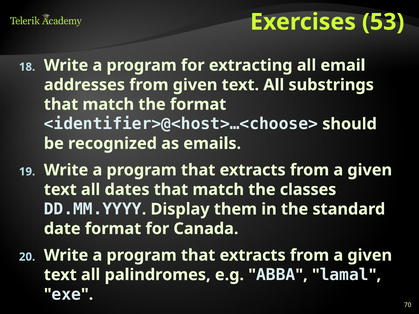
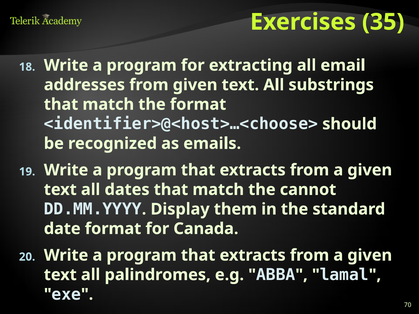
53: 53 -> 35 (383, 22)
classes: classes -> cannot (308, 190)
